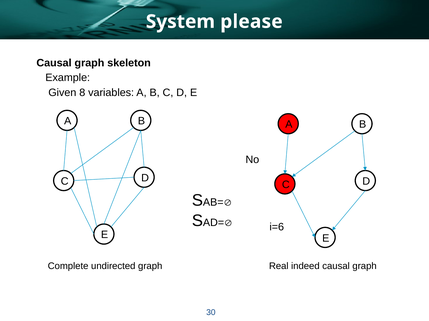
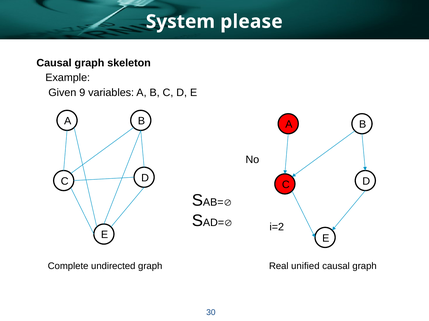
8: 8 -> 9 (82, 93)
i=6: i=6 -> i=2 (277, 228)
indeed: indeed -> unified (305, 267)
